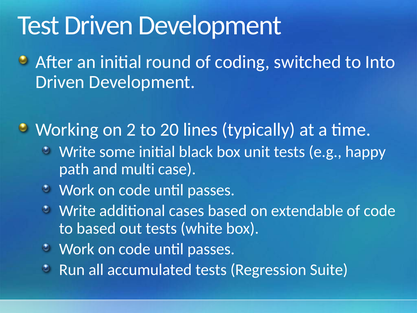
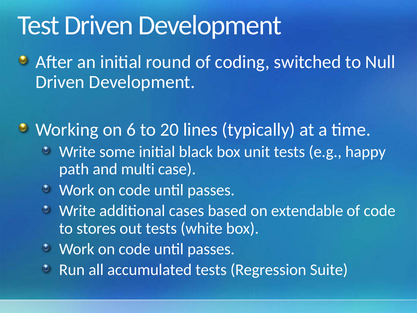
Into: Into -> Null (380, 62)
2: 2 -> 6 (131, 130)
to based: based -> stores (96, 228)
